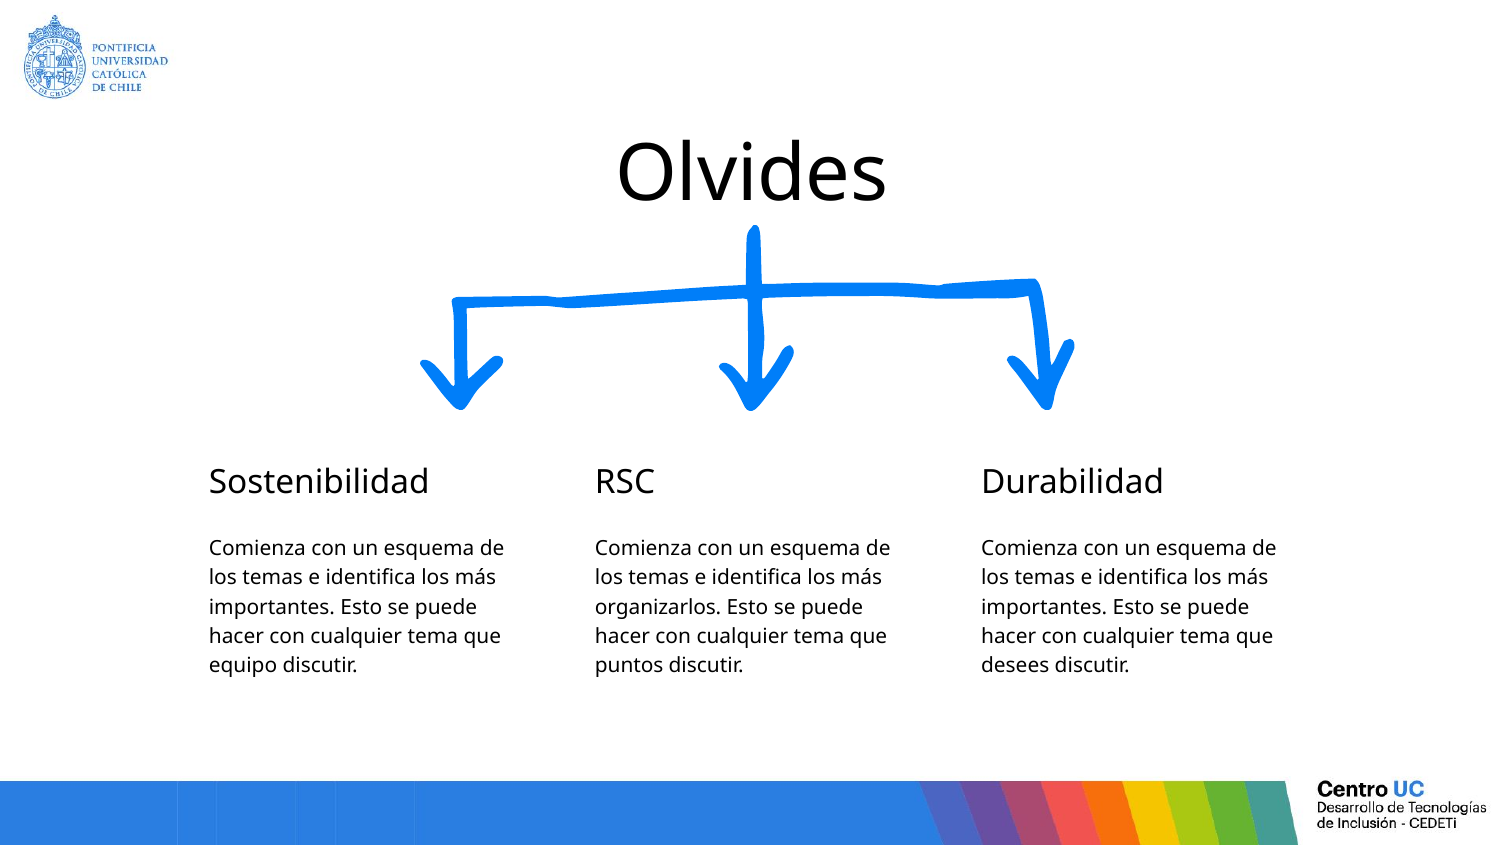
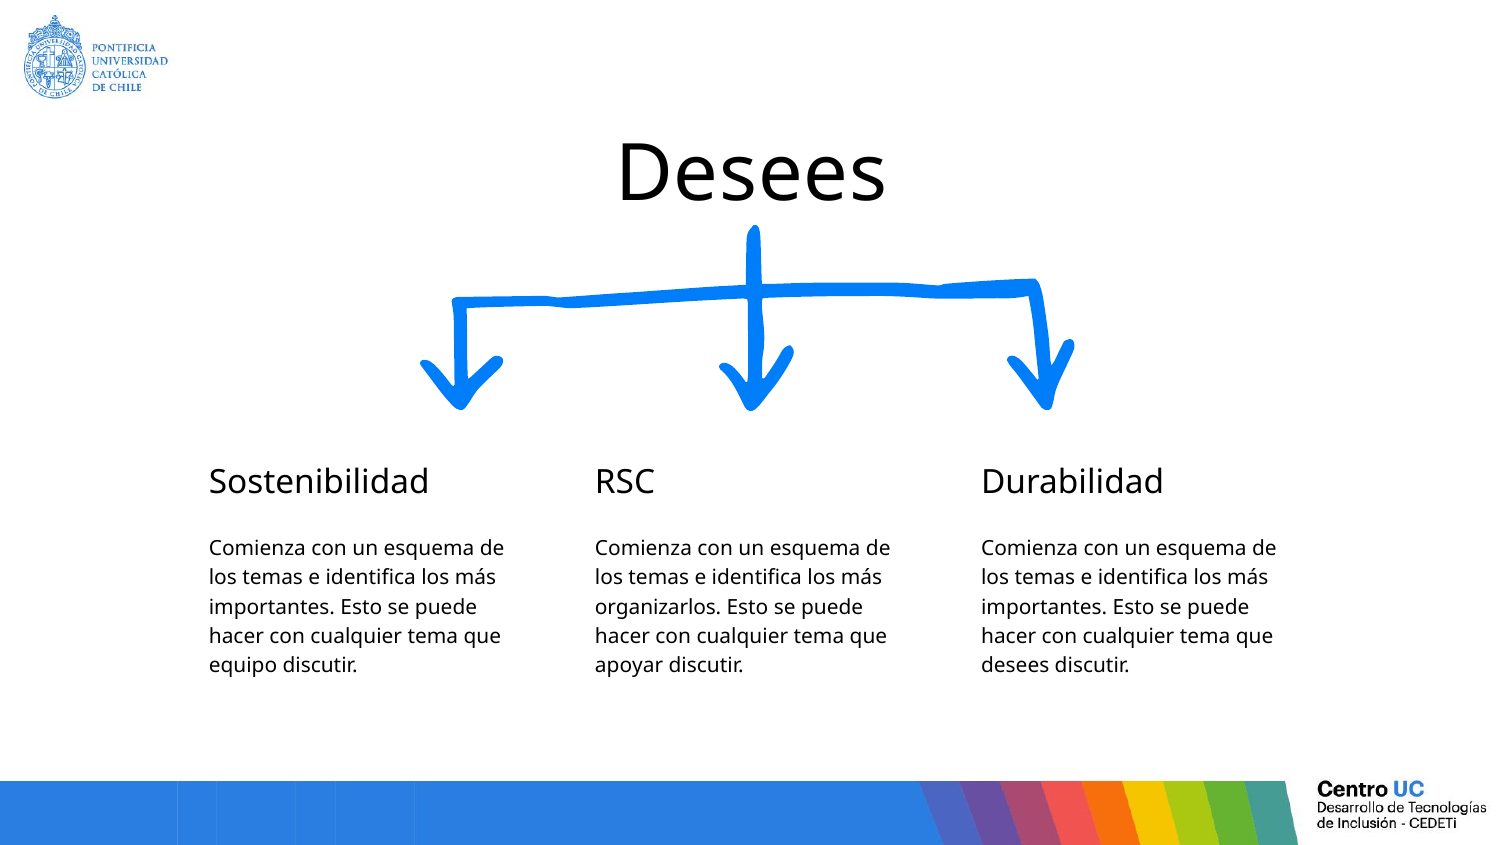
Olvides: Olvides -> Desees (751, 174)
puntos: puntos -> apoyar (629, 666)
